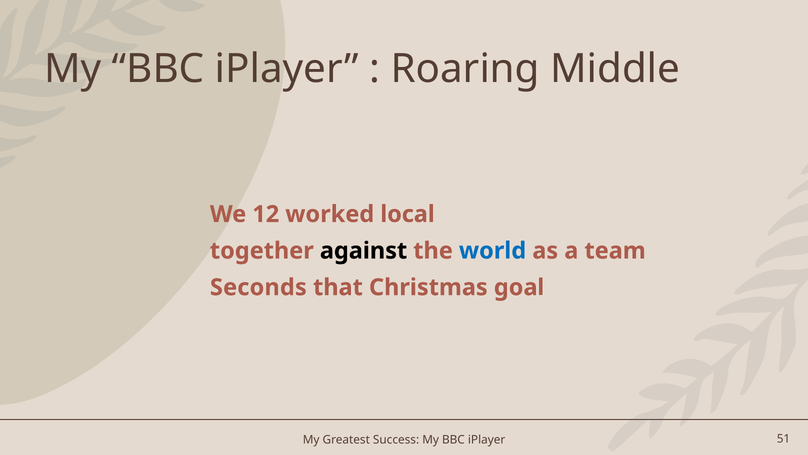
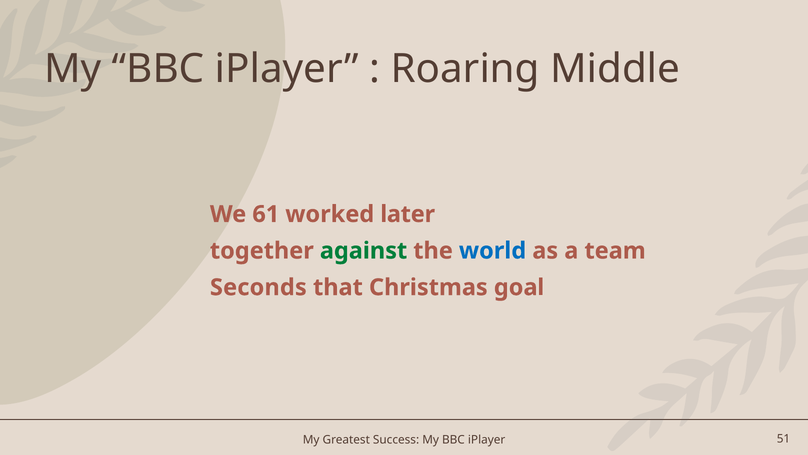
12: 12 -> 61 (266, 214)
local: local -> later (408, 214)
against colour: black -> green (364, 251)
